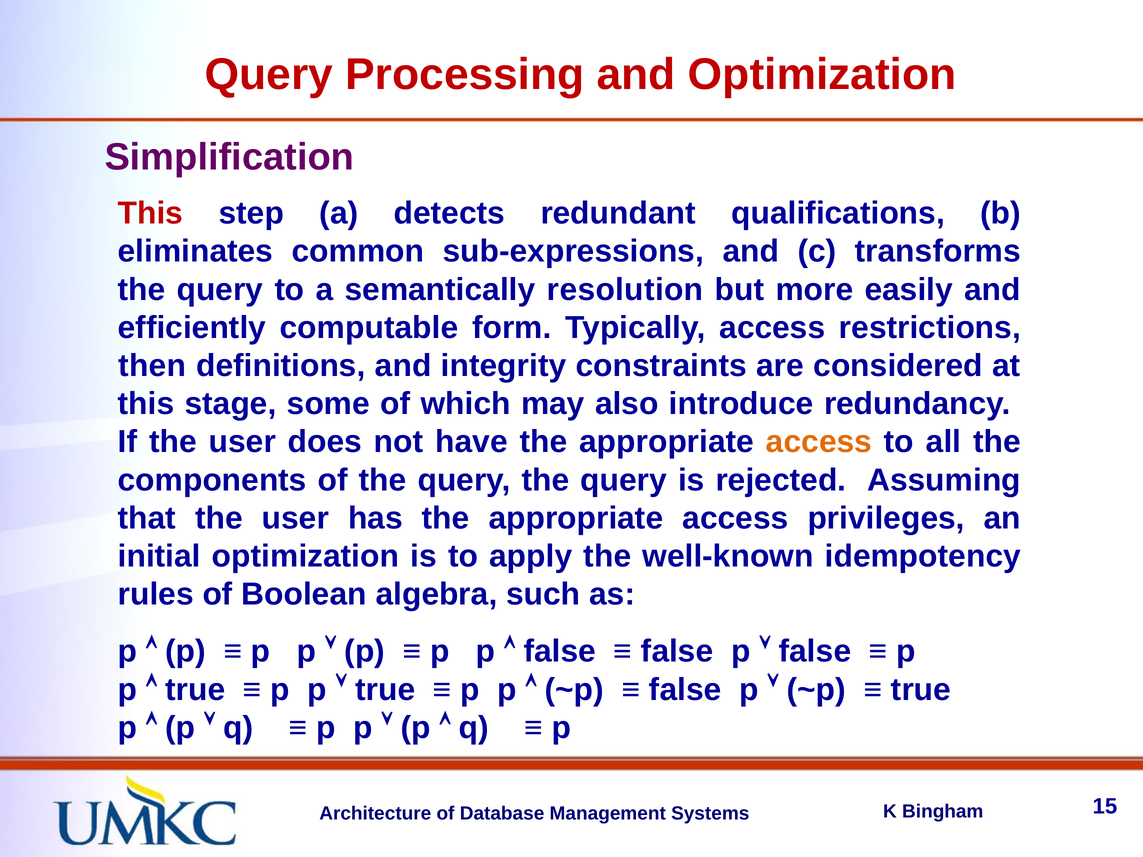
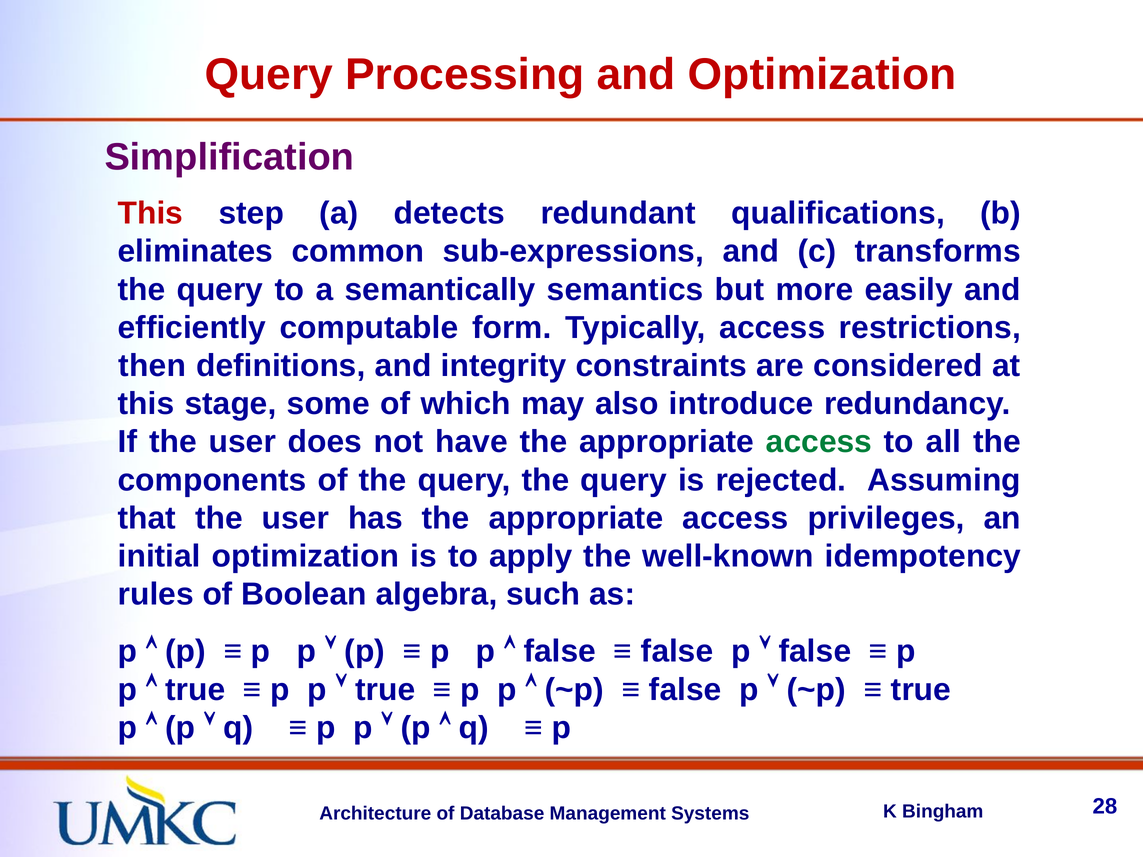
resolution: resolution -> semantics (625, 290)
access colour: orange -> green (819, 442)
15: 15 -> 28 (1105, 806)
